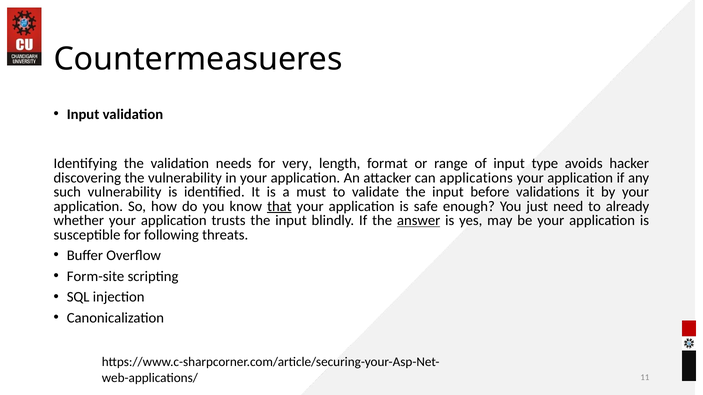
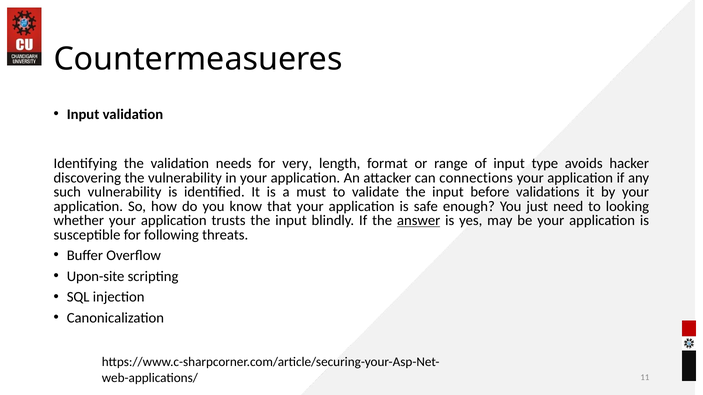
applications: applications -> connections (476, 178)
that underline: present -> none (279, 206)
already: already -> looking (627, 206)
Form-site: Form-site -> Upon-site (96, 277)
